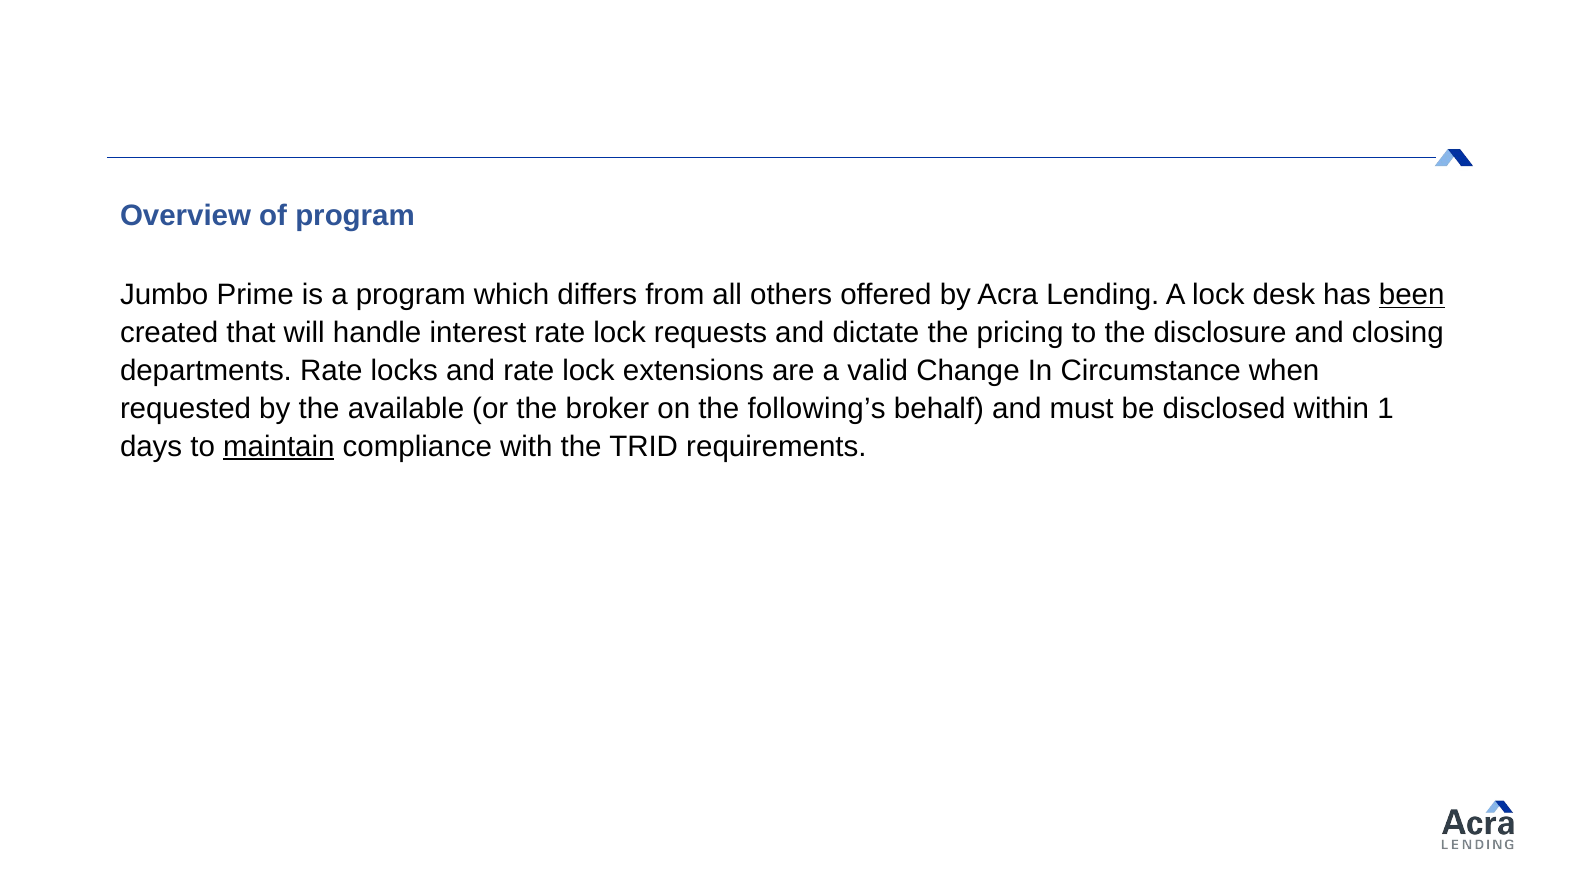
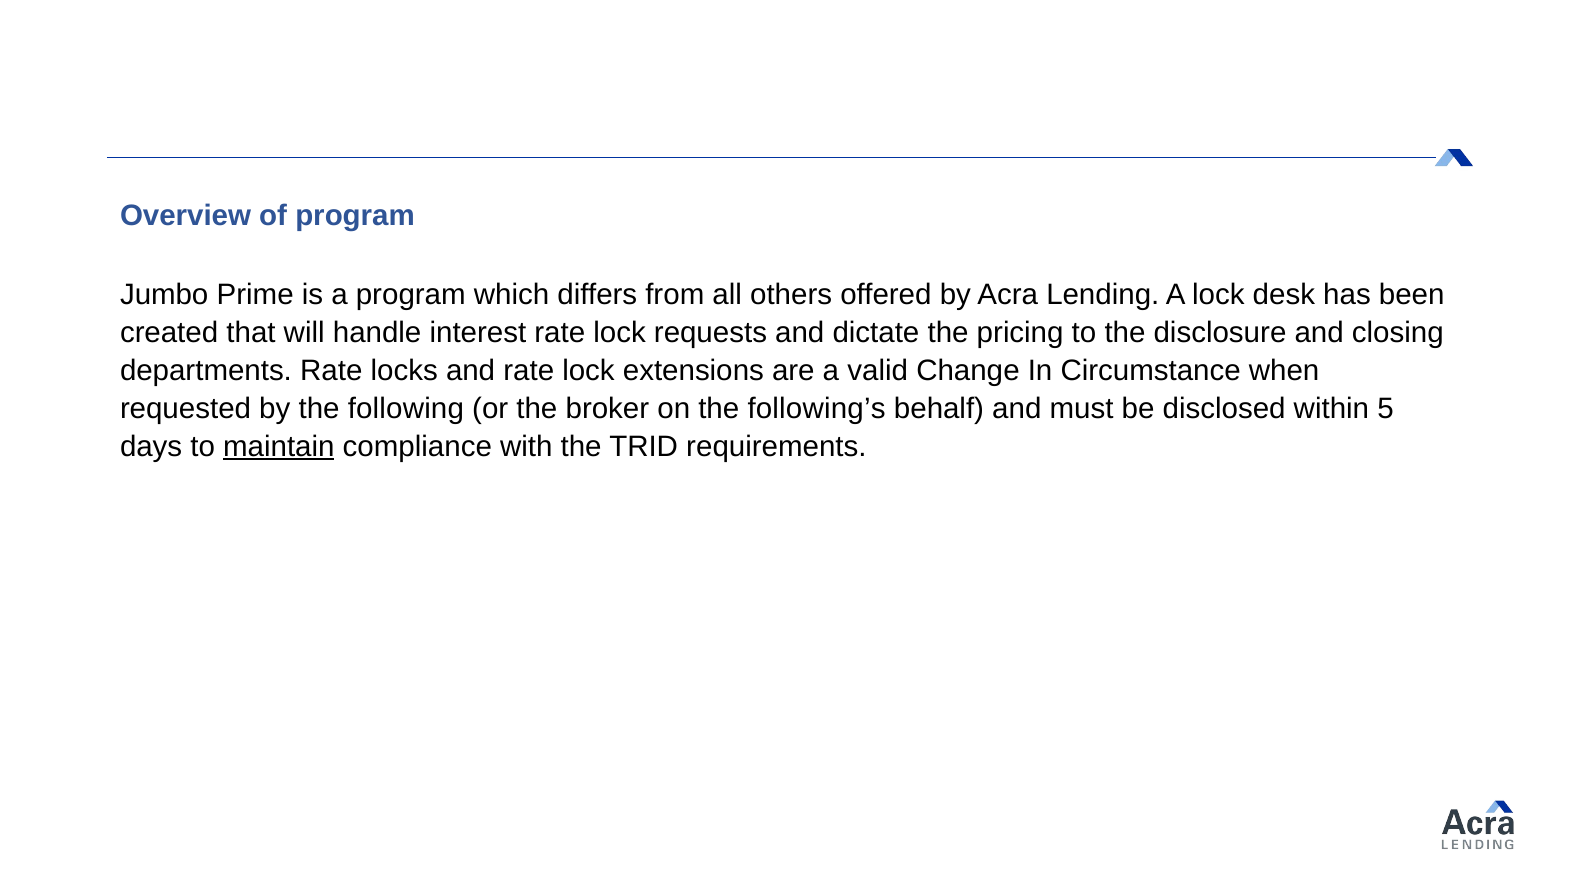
been underline: present -> none (1412, 295)
available: available -> following (406, 409)
1: 1 -> 5 (1385, 409)
